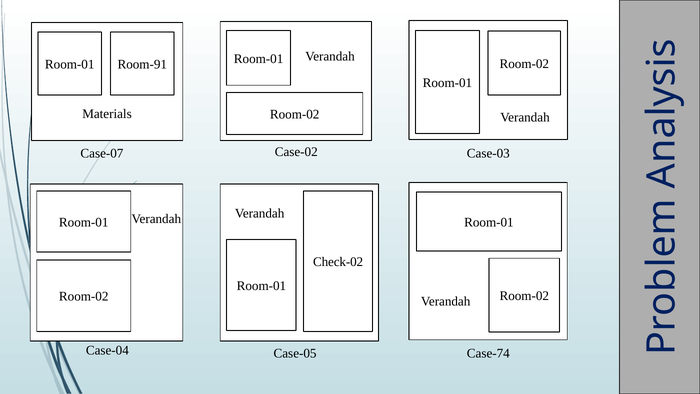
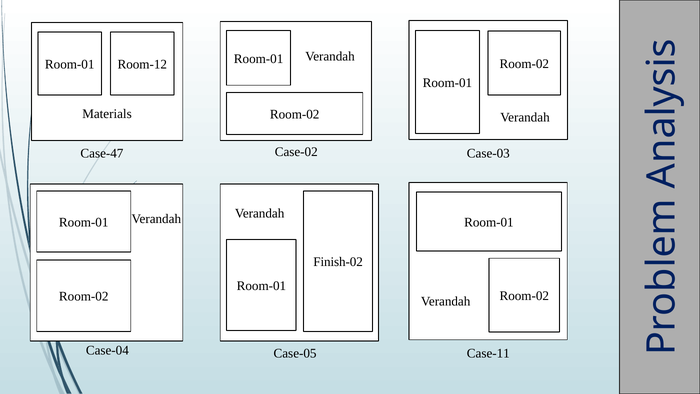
Room-91: Room-91 -> Room-12 (142, 64)
Case-07: Case-07 -> Case-47 (102, 153)
Check-02: Check-02 -> Finish-02 (338, 262)
Case-74: Case-74 -> Case-11 (488, 353)
